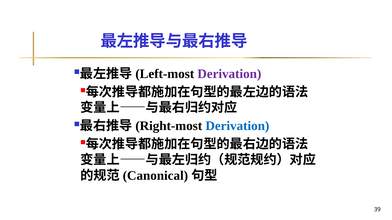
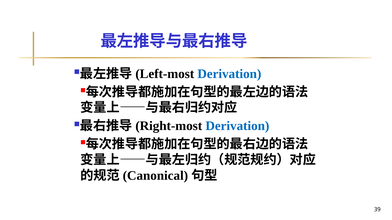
Derivation colour: purple -> blue (229, 74)
